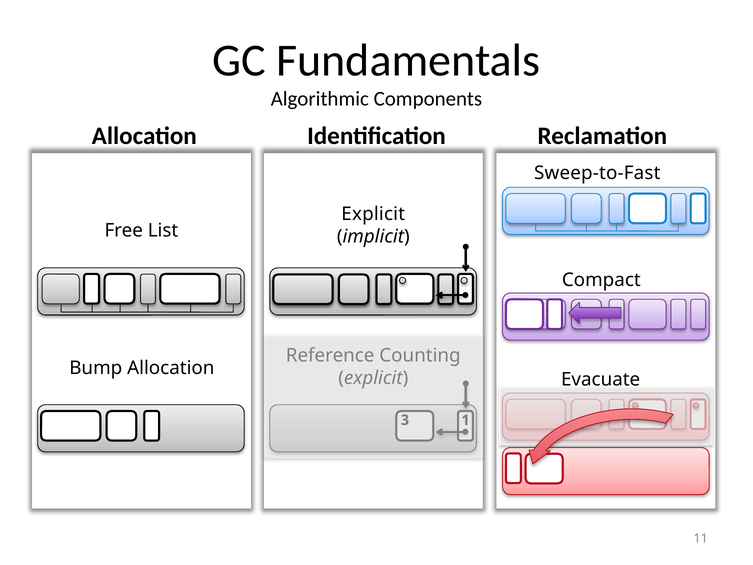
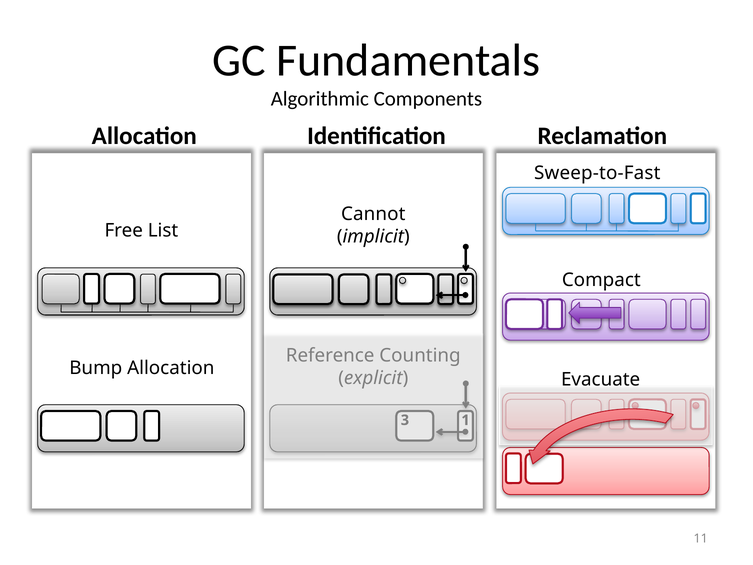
Explicit: Explicit -> Cannot (373, 214)
